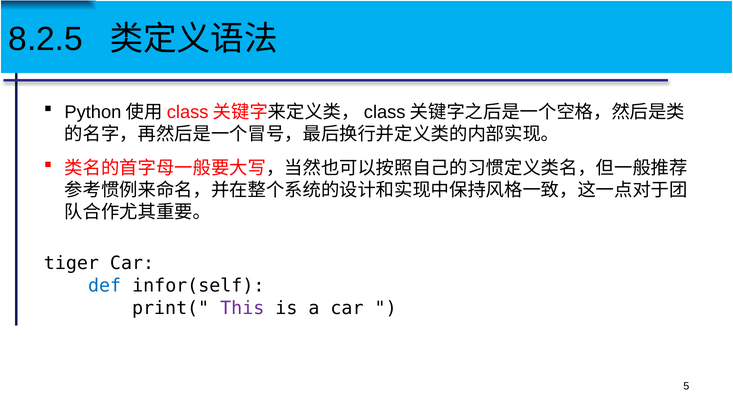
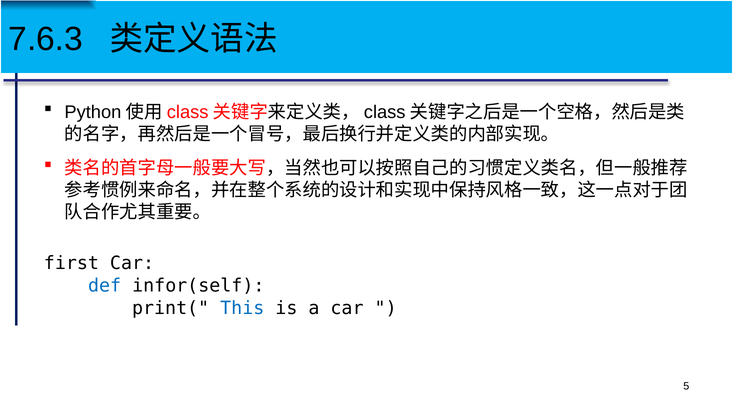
8.2.5: 8.2.5 -> 7.6.3 (46, 39)
tiger: tiger -> first (71, 263)
This colour: purple -> blue (242, 308)
